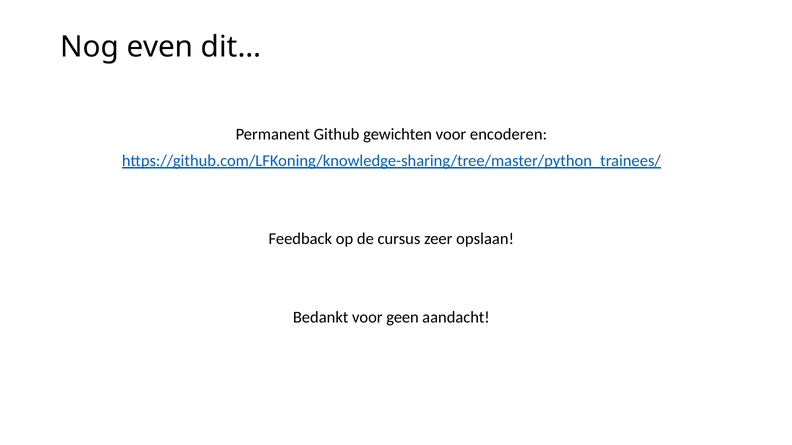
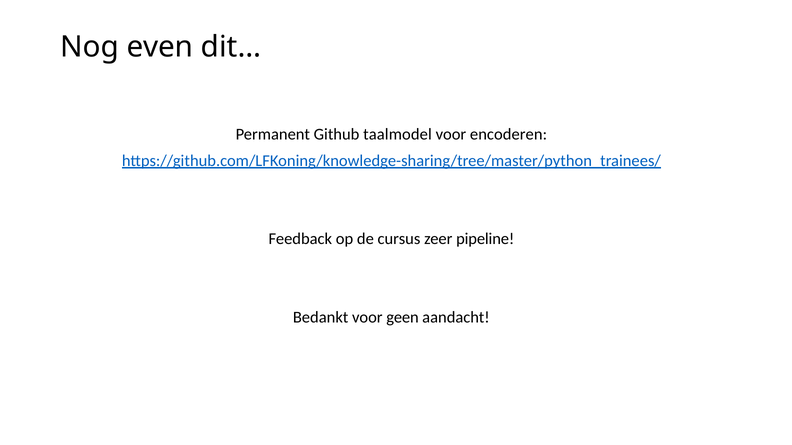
gewichten: gewichten -> taalmodel (397, 134)
opslaan: opslaan -> pipeline (485, 239)
